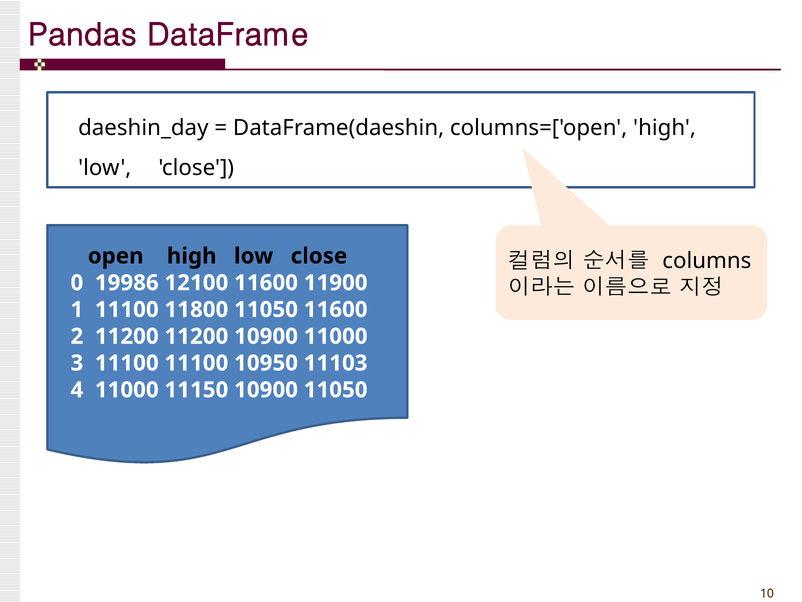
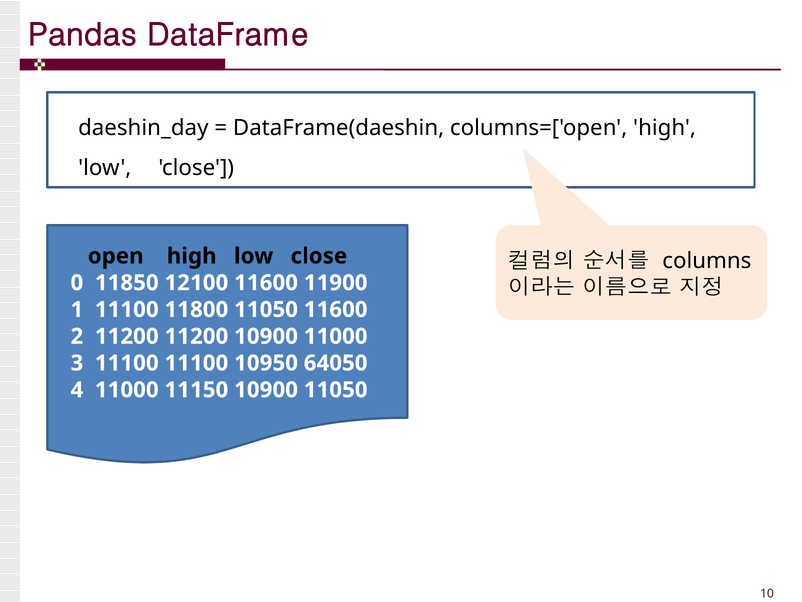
19986: 19986 -> 11850 (127, 283)
11103: 11103 -> 64050 (336, 363)
